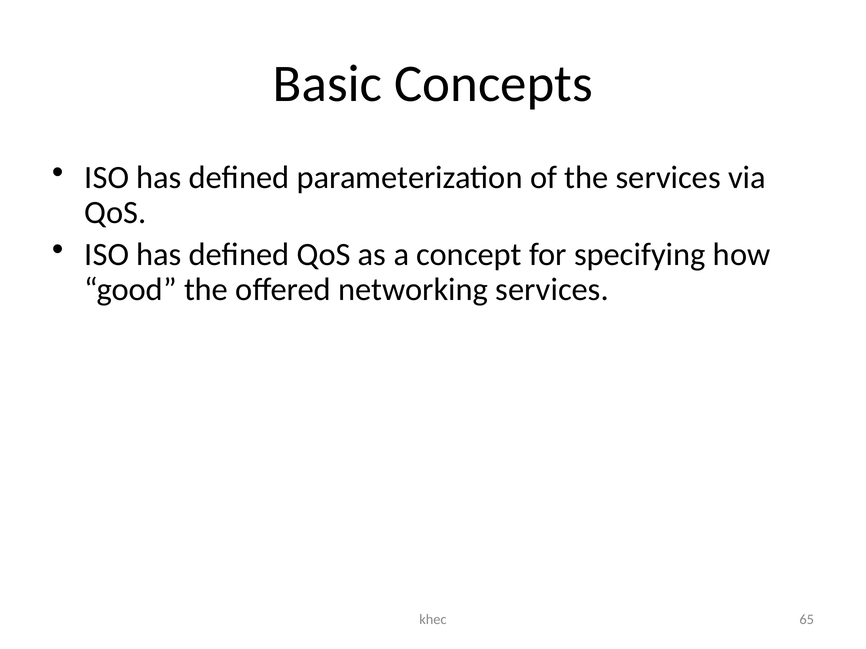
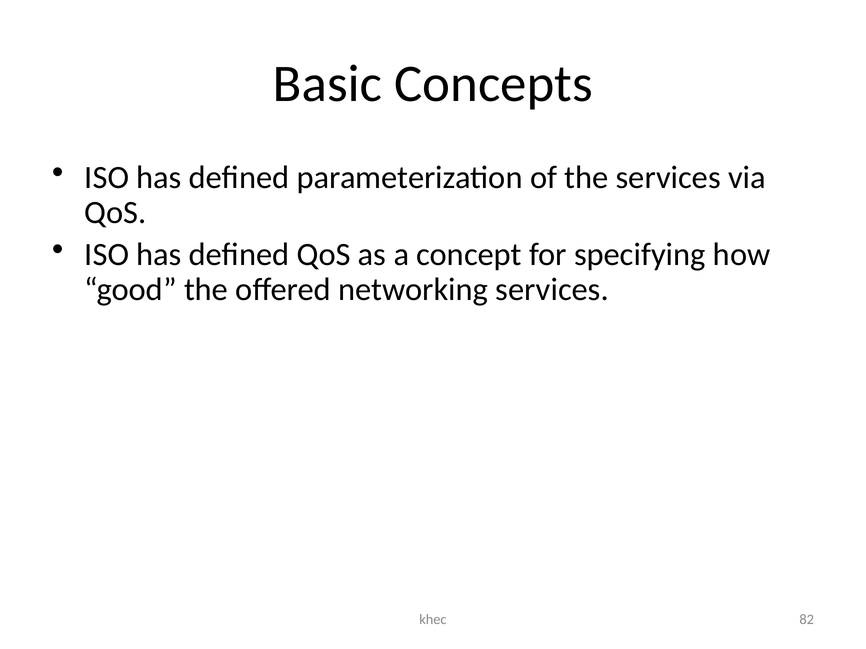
65: 65 -> 82 (807, 620)
